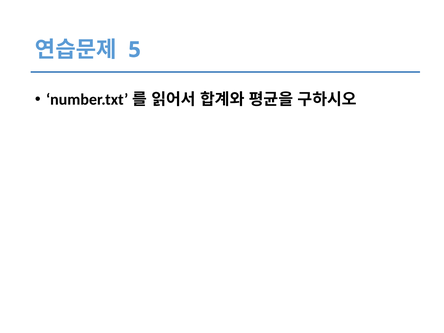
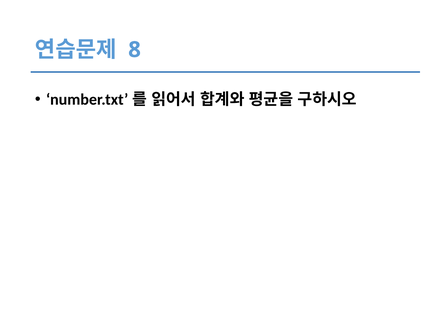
5: 5 -> 8 (135, 50)
